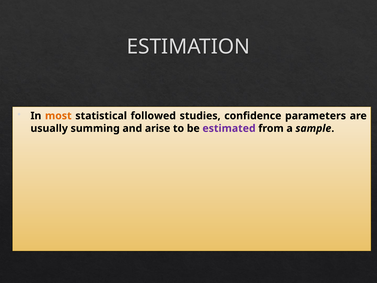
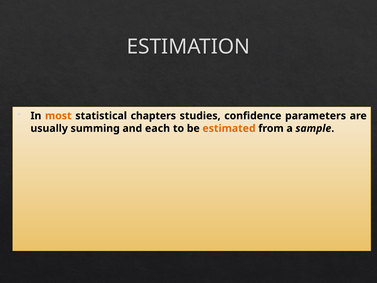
followed: followed -> chapters (153, 116)
arise: arise -> each (158, 128)
estimated colour: purple -> orange (229, 128)
